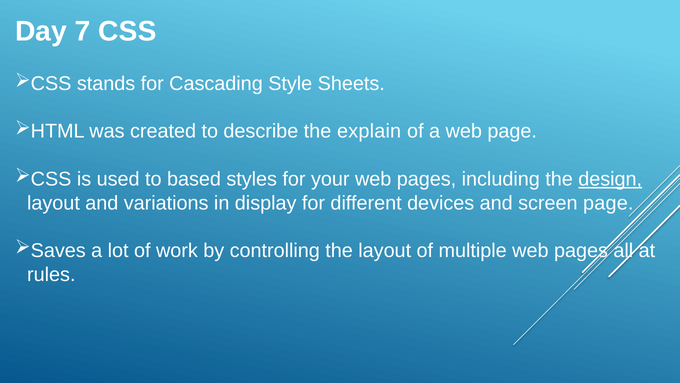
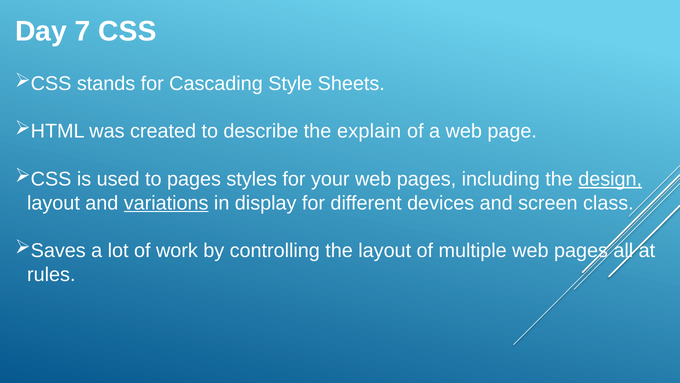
to based: based -> pages (194, 179)
variations underline: none -> present (166, 203)
screen page: page -> class (608, 203)
